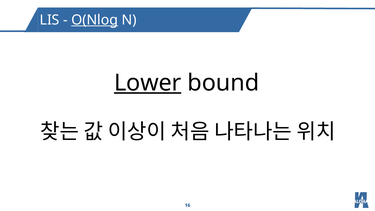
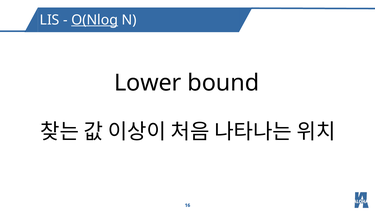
Lower underline: present -> none (148, 83)
